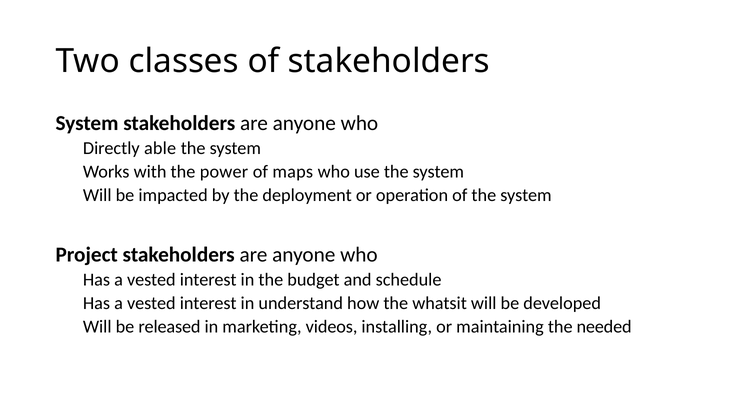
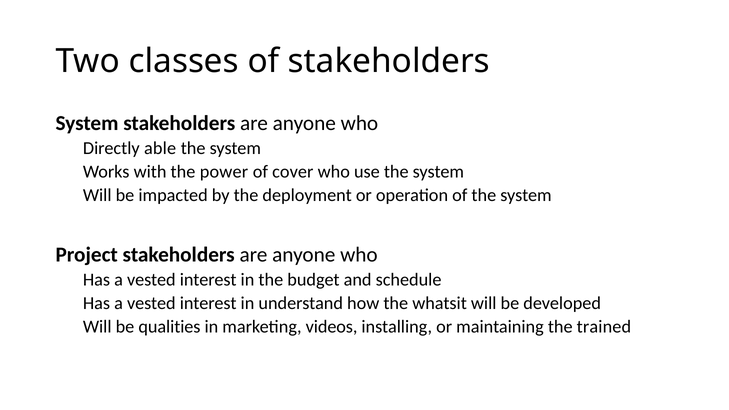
maps: maps -> cover (293, 172)
released: released -> qualities (169, 327)
needed: needed -> trained (604, 327)
